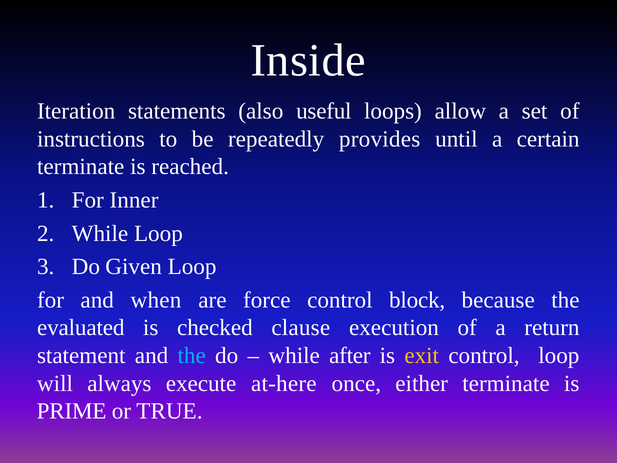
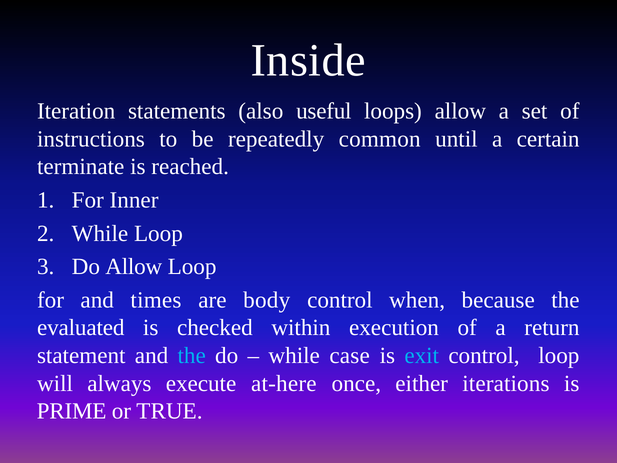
provides: provides -> common (380, 139)
Do Given: Given -> Allow (134, 267)
when: when -> times (156, 300)
force: force -> body (267, 300)
block: block -> when (417, 300)
clause: clause -> within (301, 328)
after: after -> case (350, 355)
exit colour: yellow -> light blue (422, 355)
either terminate: terminate -> iterations (506, 383)
